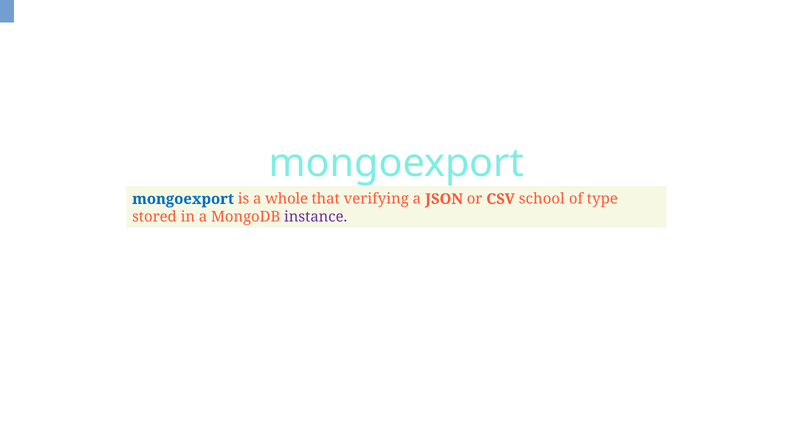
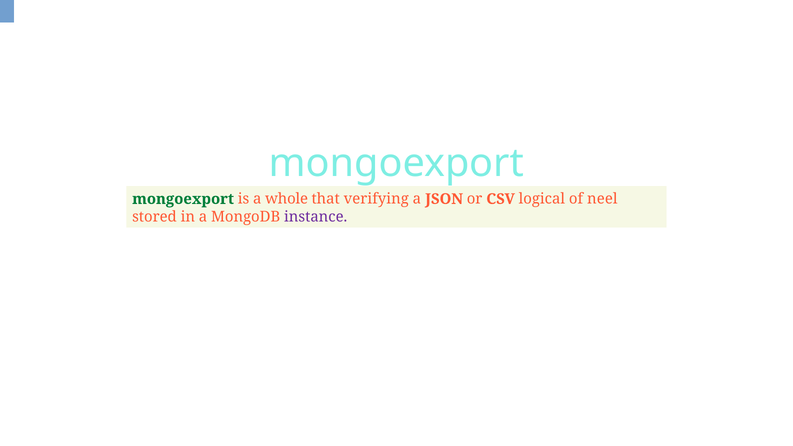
mongoexport colour: blue -> green (183, 199)
school: school -> logical (542, 199)
type: type -> neel (602, 199)
